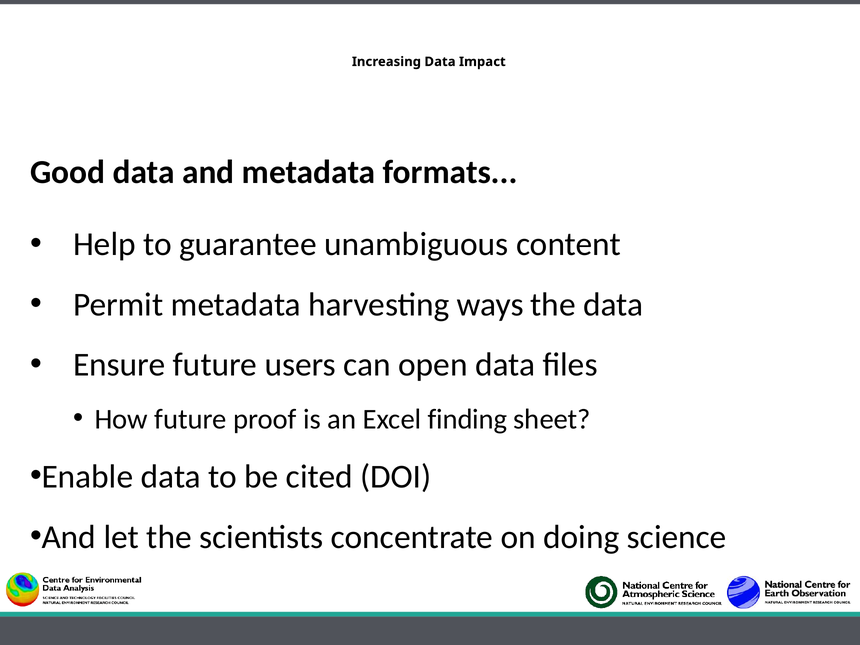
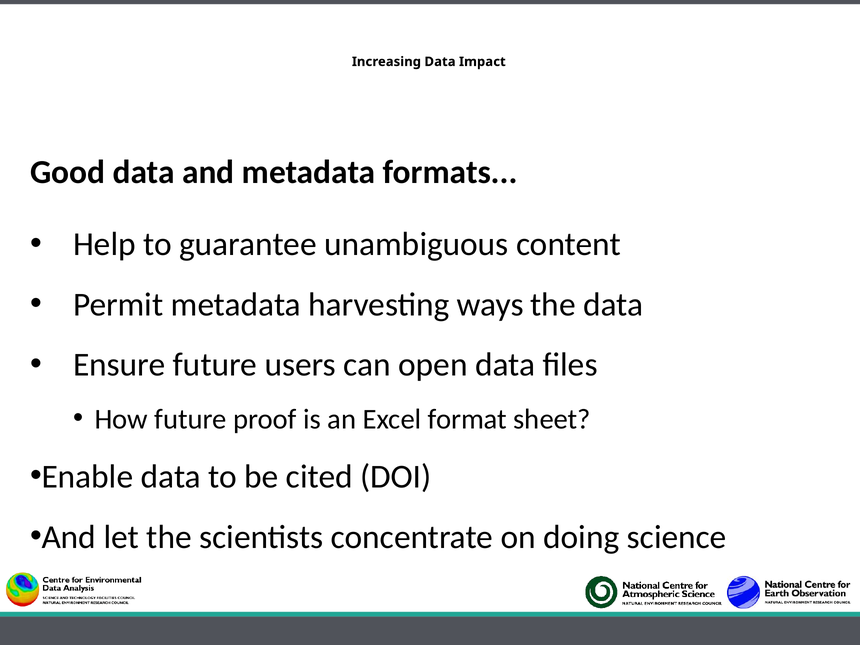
finding: finding -> format (467, 419)
